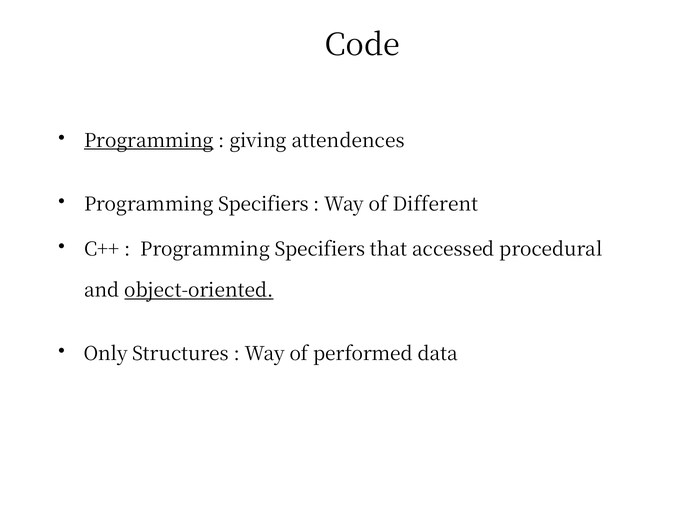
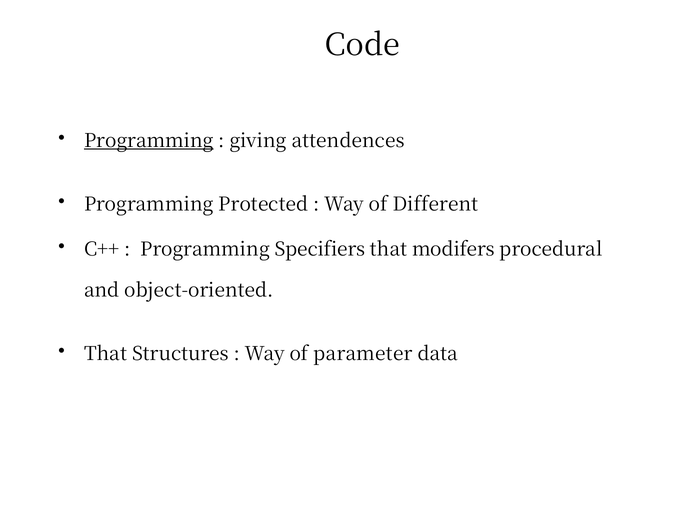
Specifiers: Specifiers -> Protected (263, 204)
accessed: accessed -> modifers (453, 249)
object-oriented underline: present -> none (199, 291)
Only: Only -> That (106, 354)
performed: performed -> parameter (363, 354)
